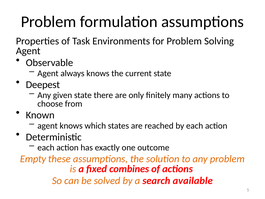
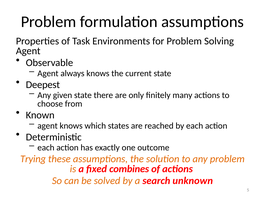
Empty: Empty -> Trying (33, 159)
available: available -> unknown (193, 180)
